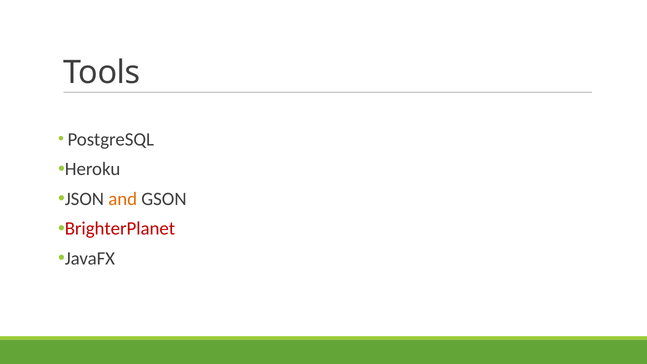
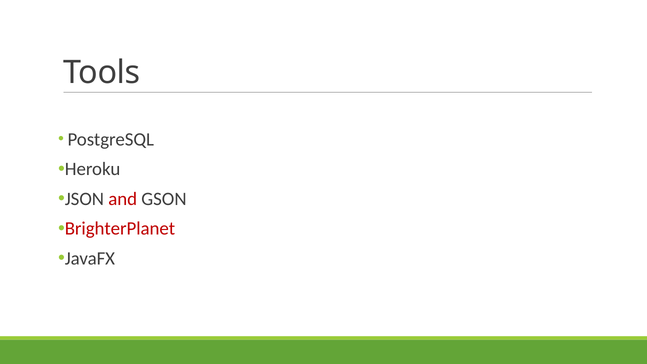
and colour: orange -> red (123, 199)
